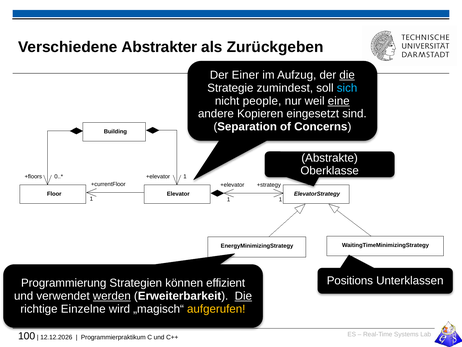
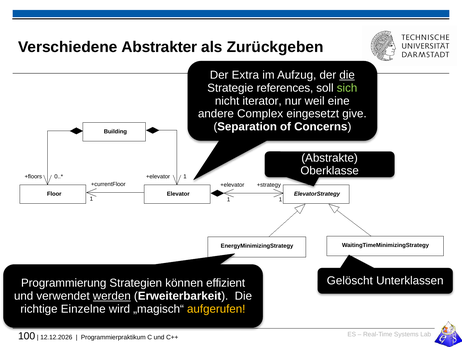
Einer: Einer -> Extra (245, 75)
zumindest: zumindest -> references (285, 88)
sich colour: light blue -> light green (347, 88)
people: people -> iterator (262, 101)
eine underline: present -> none (339, 101)
Kopieren: Kopieren -> Complex (260, 114)
sind: sind -> give (354, 114)
Positions: Positions -> Gelöscht (350, 280)
Die underline: present -> none (243, 296)
